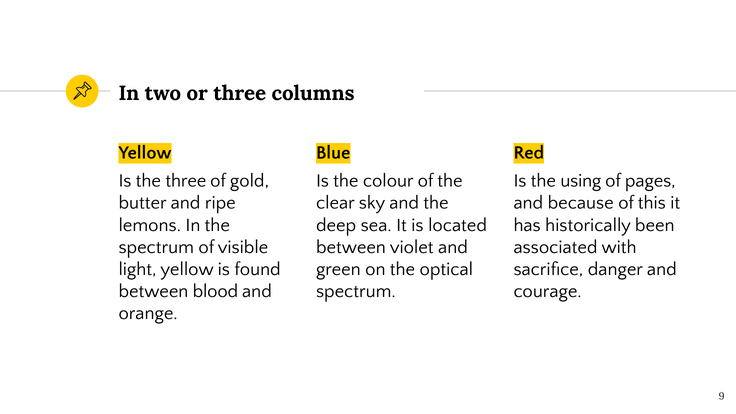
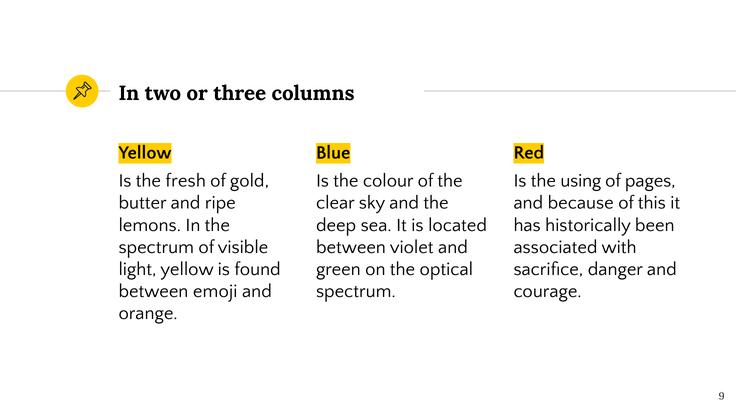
the three: three -> fresh (186, 181)
blood: blood -> emoji (215, 291)
